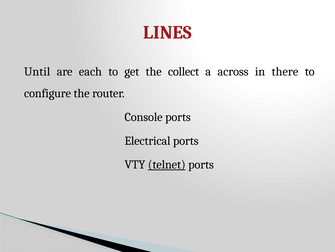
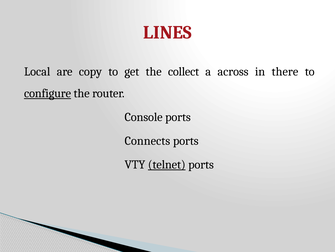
Until: Until -> Local (37, 71)
each: each -> copy (90, 71)
configure underline: none -> present (48, 93)
Electrical: Electrical -> Connects (147, 140)
